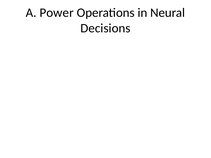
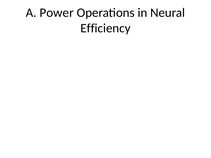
Decisions: Decisions -> Efficiency (105, 28)
